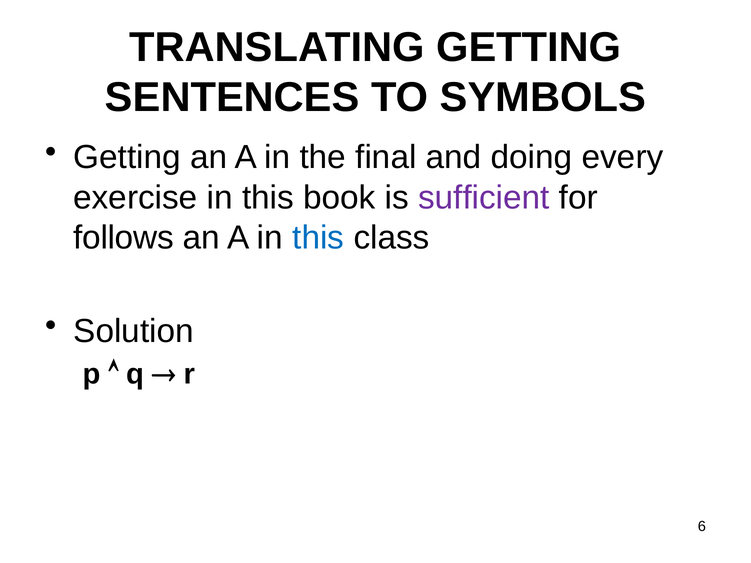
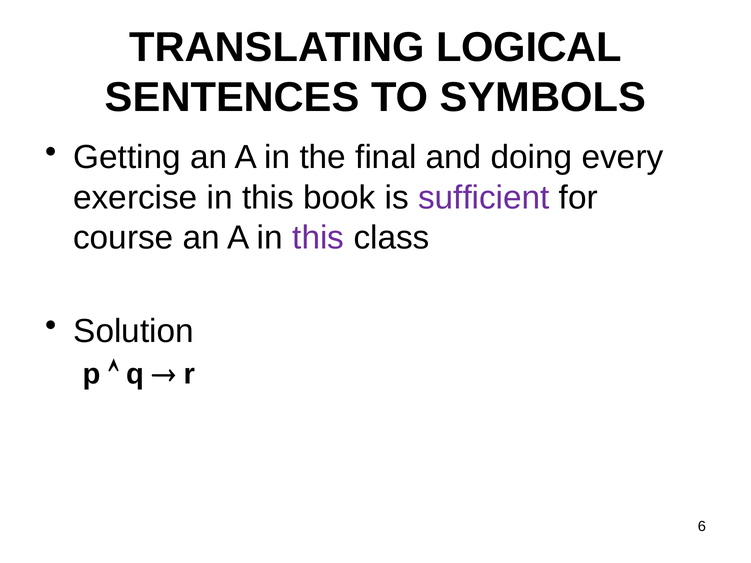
TRANSLATING GETTING: GETTING -> LOGICAL (529, 47)
follows: follows -> course (123, 238)
this colour: blue -> purple (318, 238)
